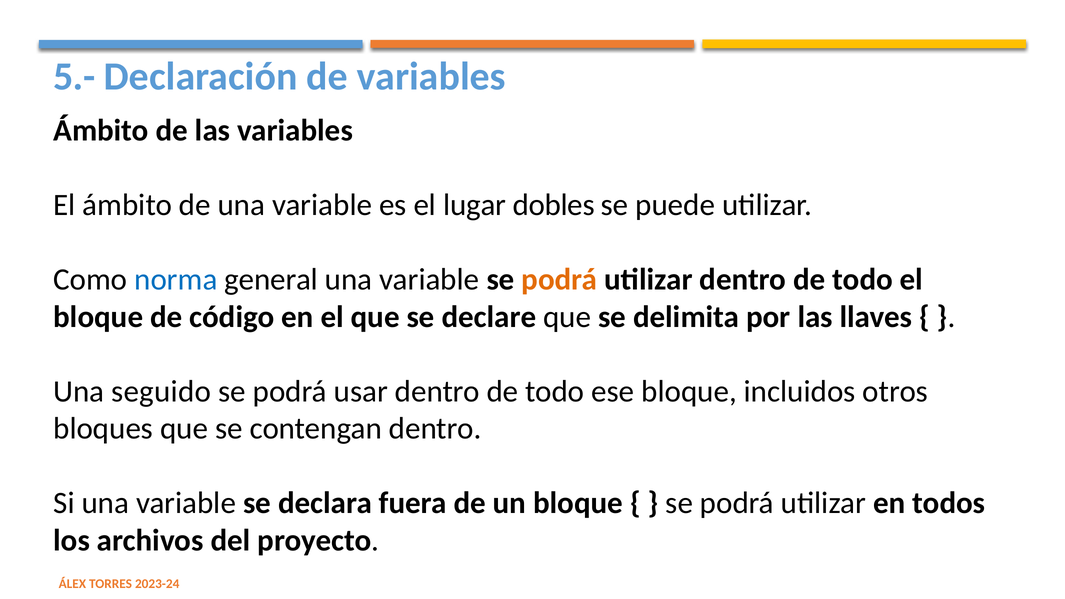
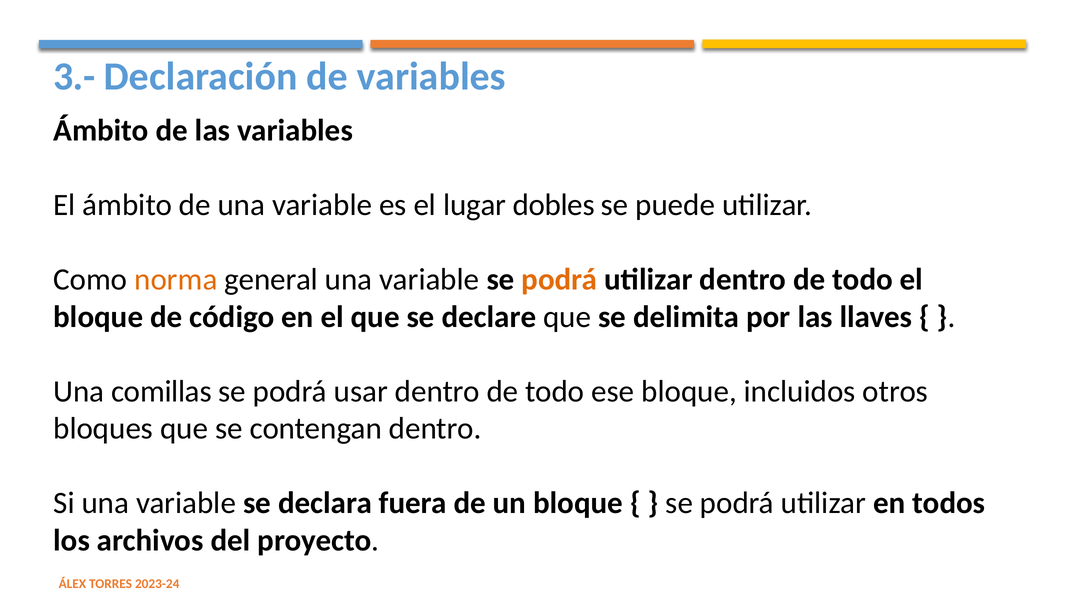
5.-: 5.- -> 3.- (74, 77)
norma colour: blue -> orange (176, 279)
seguido: seguido -> comillas (161, 391)
